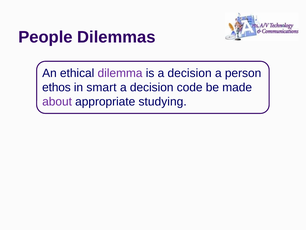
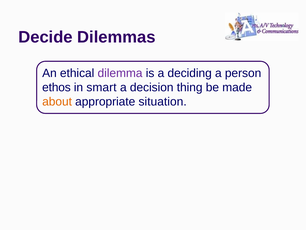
People: People -> Decide (46, 37)
is a decision: decision -> deciding (190, 73)
code: code -> thing (190, 87)
about colour: purple -> orange (57, 101)
studying: studying -> situation (163, 101)
